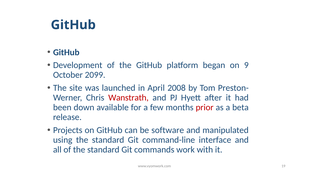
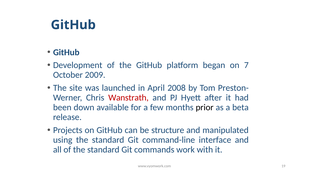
9: 9 -> 7 (246, 65)
2099: 2099 -> 2009 (95, 75)
prior colour: red -> black (205, 107)
software: software -> structure (168, 130)
